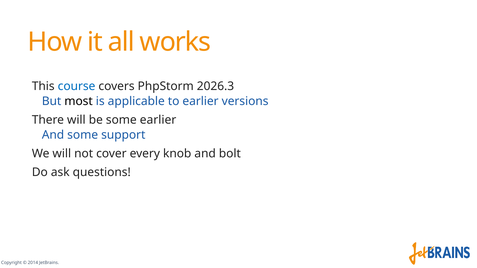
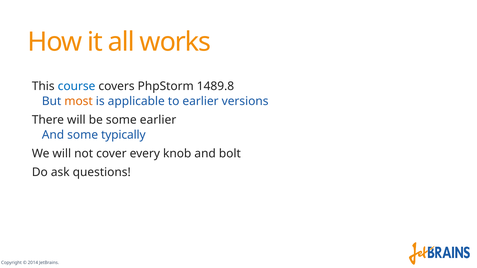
2026.3: 2026.3 -> 1489.8 (215, 86)
most colour: black -> orange (79, 101)
support: support -> typically (123, 135)
